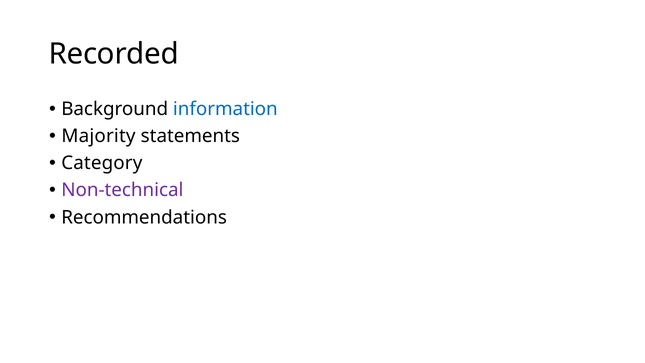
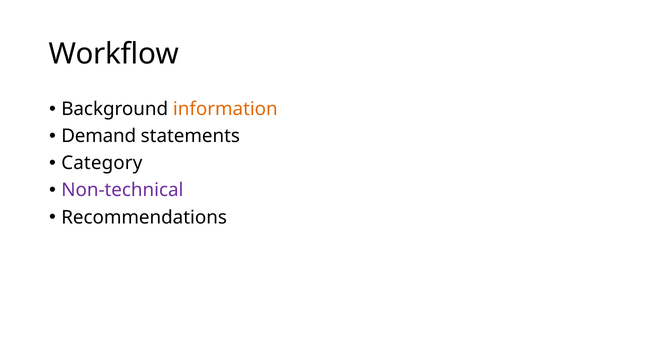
Recorded: Recorded -> Workflow (114, 54)
information colour: blue -> orange (225, 109)
Majority: Majority -> Demand (99, 136)
